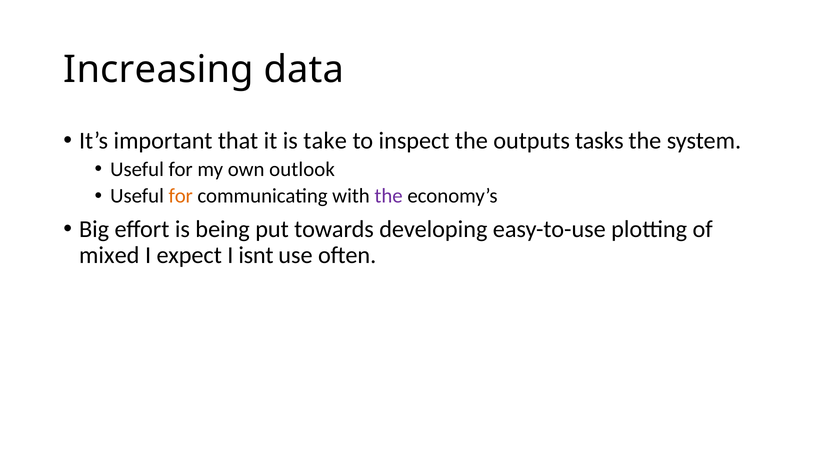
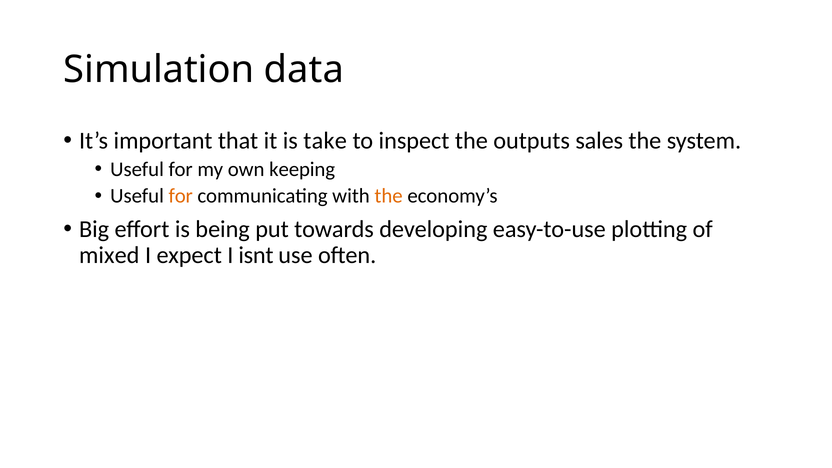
Increasing: Increasing -> Simulation (159, 70)
tasks: tasks -> sales (599, 141)
outlook: outlook -> keeping (302, 169)
the colour: purple -> orange (389, 196)
